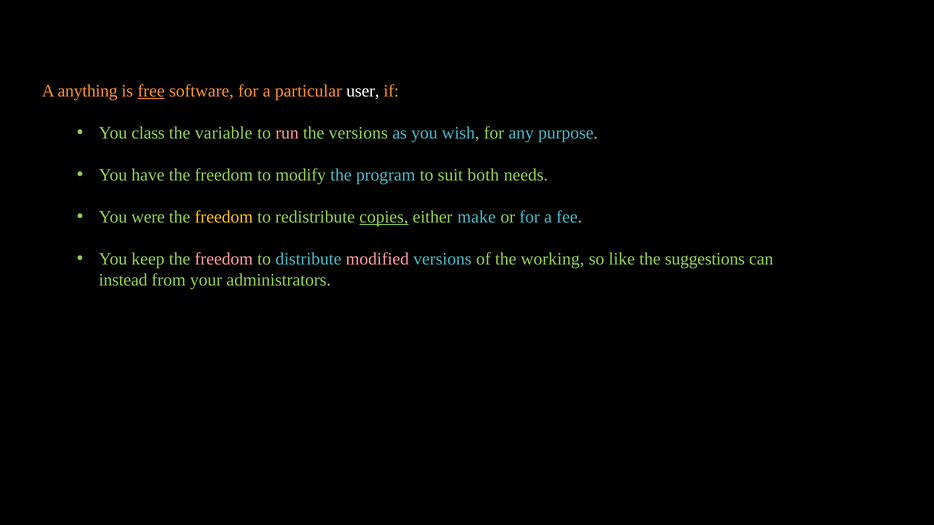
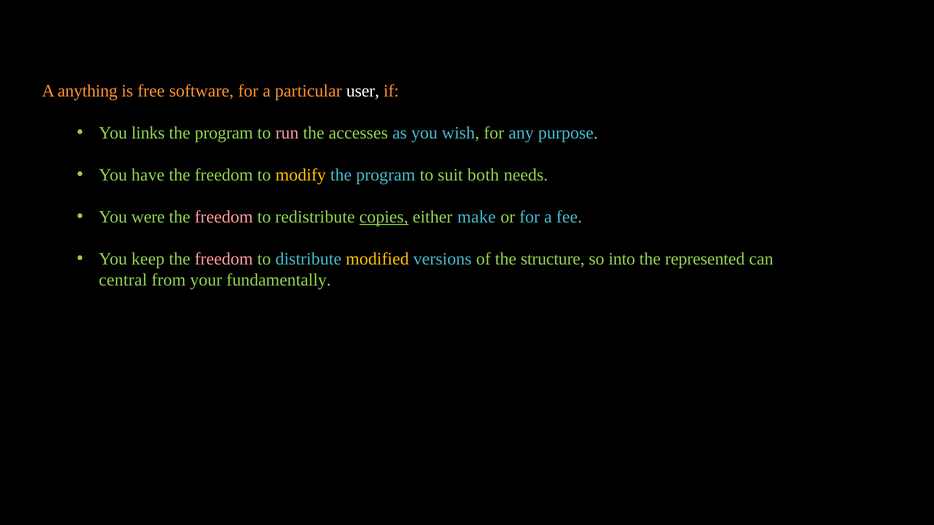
free underline: present -> none (151, 91)
class: class -> links (148, 133)
variable: variable -> program (224, 133)
the versions: versions -> accesses (358, 133)
modify colour: light green -> yellow (301, 175)
freedom colour: yellow -> pink (224, 217)
modified colour: pink -> yellow (377, 259)
working: working -> structure (553, 259)
like: like -> into (622, 259)
suggestions: suggestions -> represented (705, 259)
instead: instead -> central (123, 280)
administrators: administrators -> fundamentally (279, 280)
